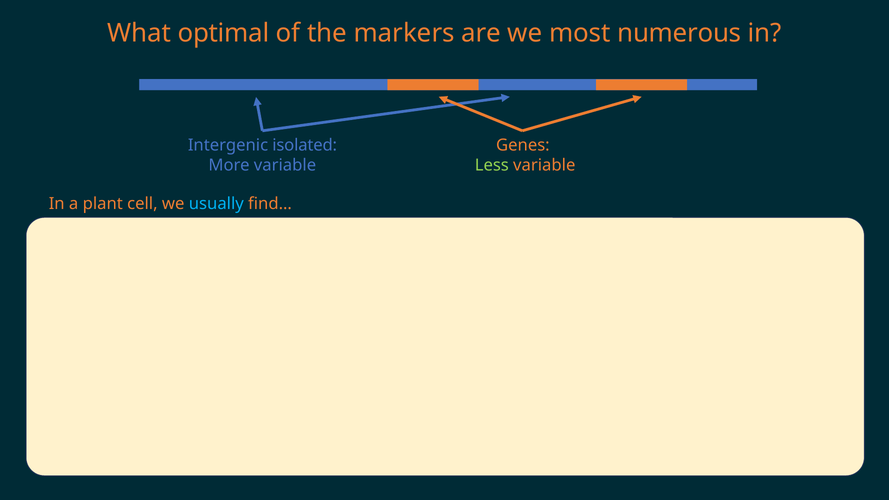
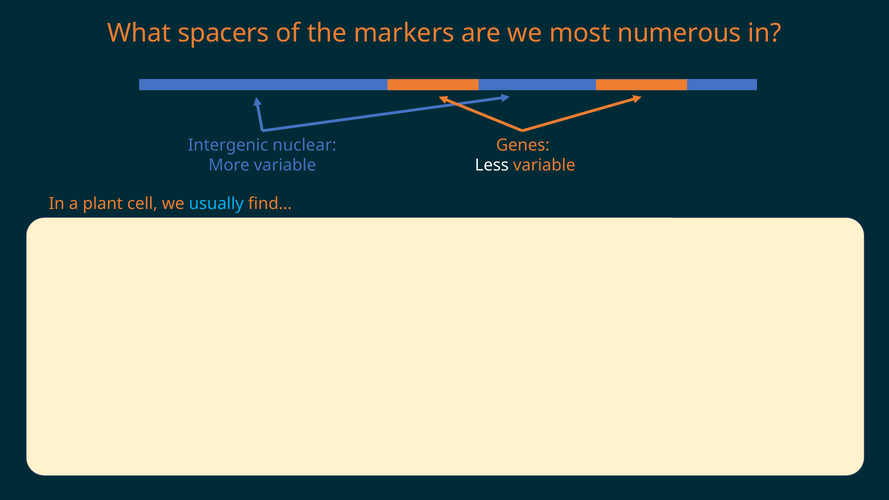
optimal: optimal -> spacers (223, 33)
isolated: isolated -> nuclear (305, 145)
Less colour: light green -> white (492, 165)
